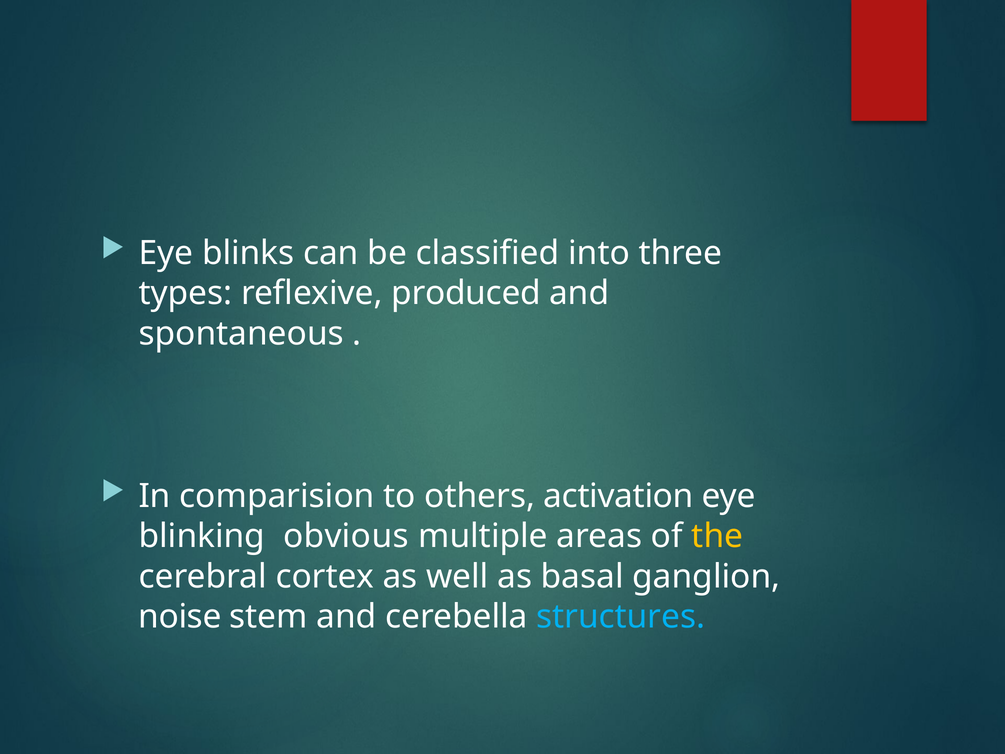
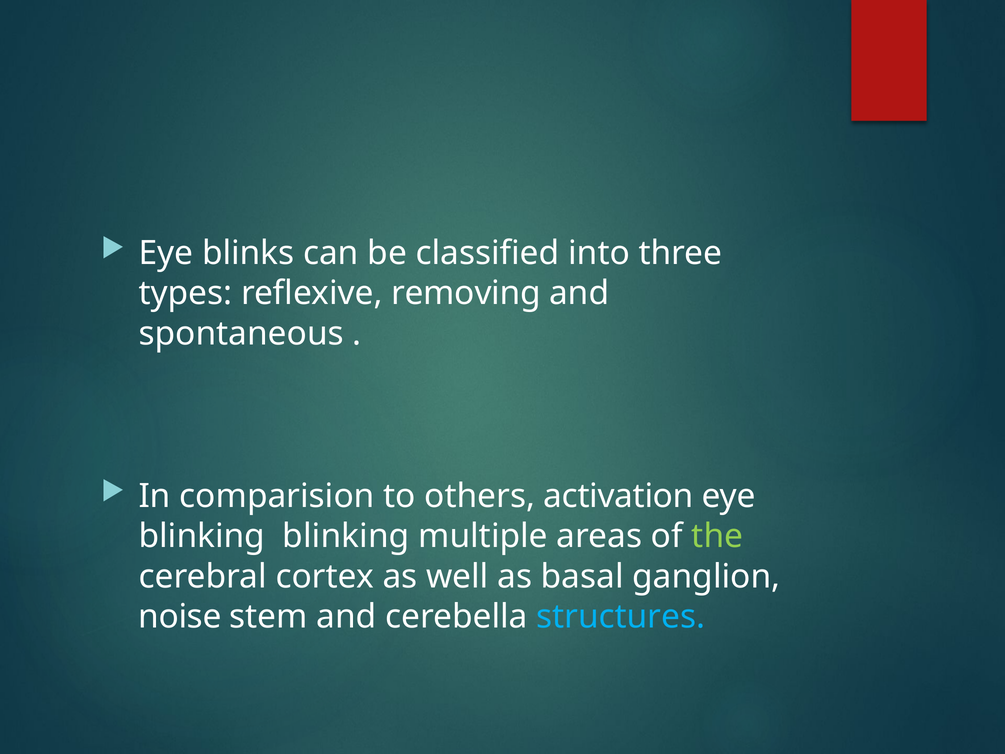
produced: produced -> removing (466, 293)
blinking obvious: obvious -> blinking (346, 536)
the colour: yellow -> light green (717, 536)
